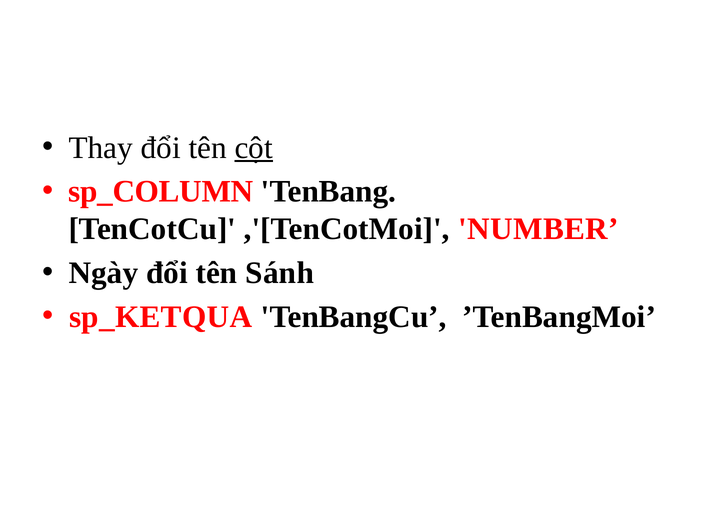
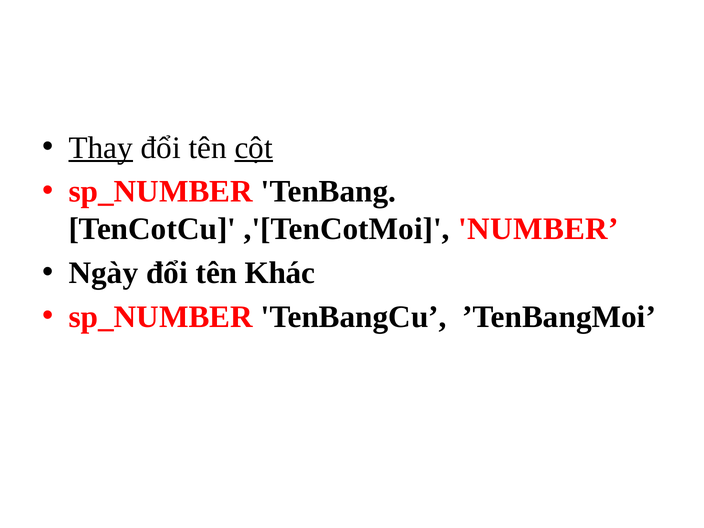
Thay underline: none -> present (101, 148)
sp_COLUMN: sp_COLUMN -> sp_NUMBER (161, 192)
Sánh: Sánh -> Khác (280, 273)
sp_KETQUA: sp_KETQUA -> sp_NUMBER (161, 317)
